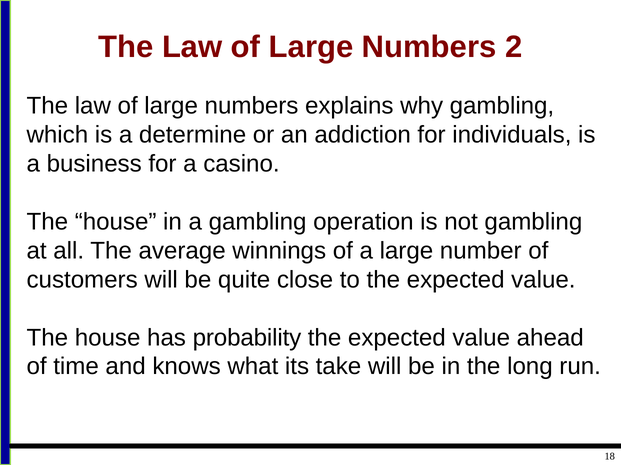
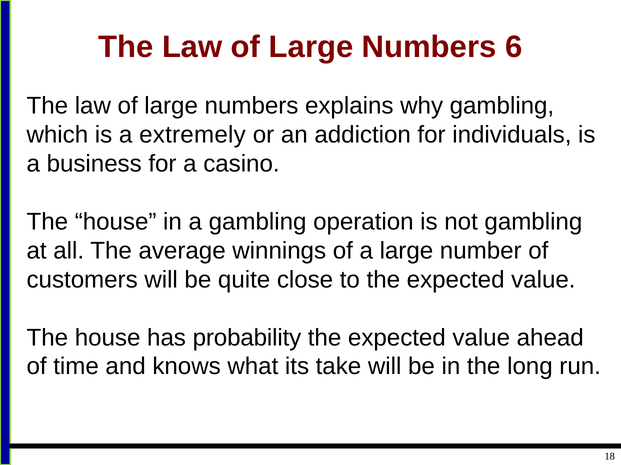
2: 2 -> 6 (514, 47)
determine: determine -> extremely (192, 135)
